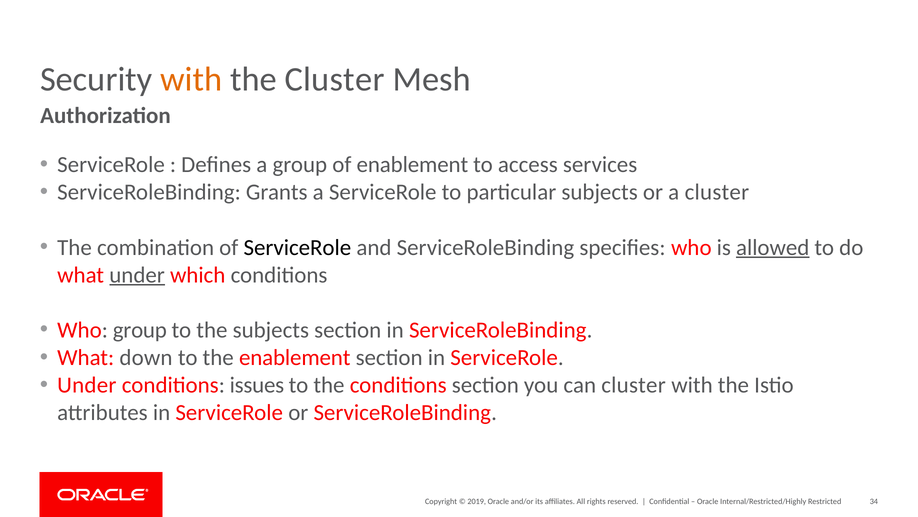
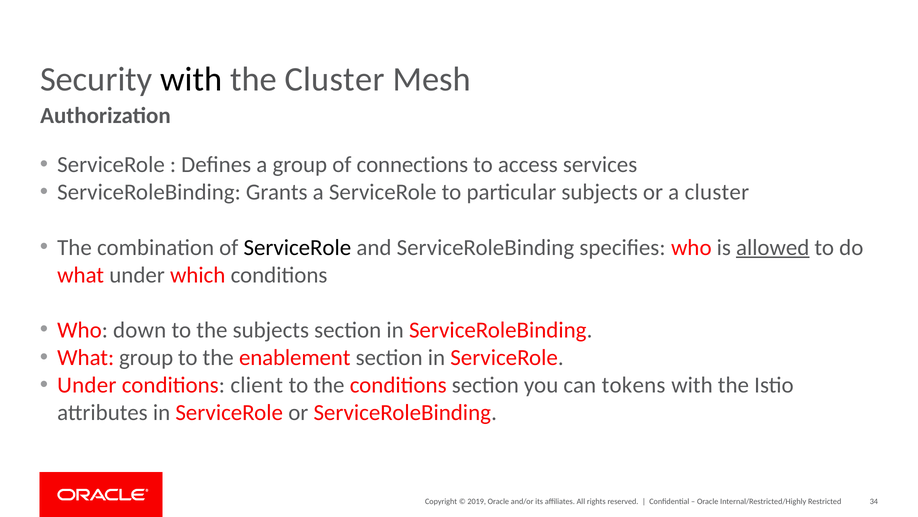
with colour: orange -> black (191, 80)
of enablement: enablement -> connections (412, 165)
under underline: present -> none (137, 275)
Who group: group -> down (140, 330)
What down: down -> group (146, 357)
issues: issues -> client (257, 385)
can cluster: cluster -> tokens (634, 385)
